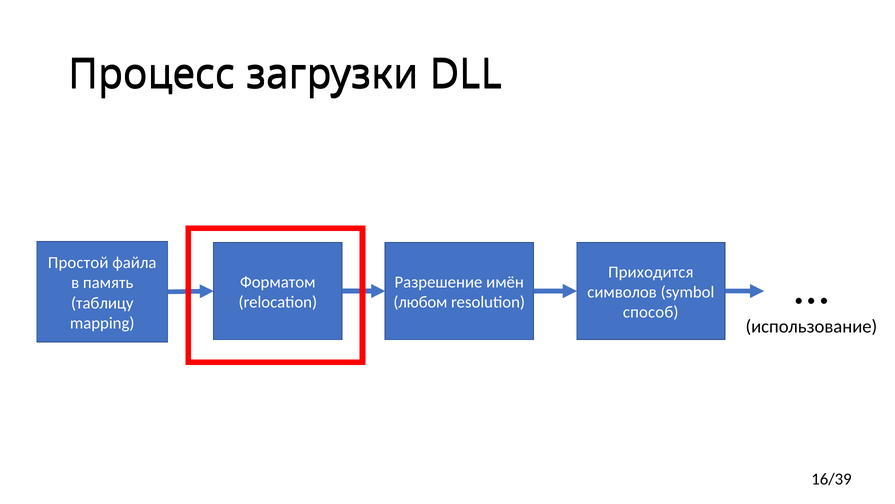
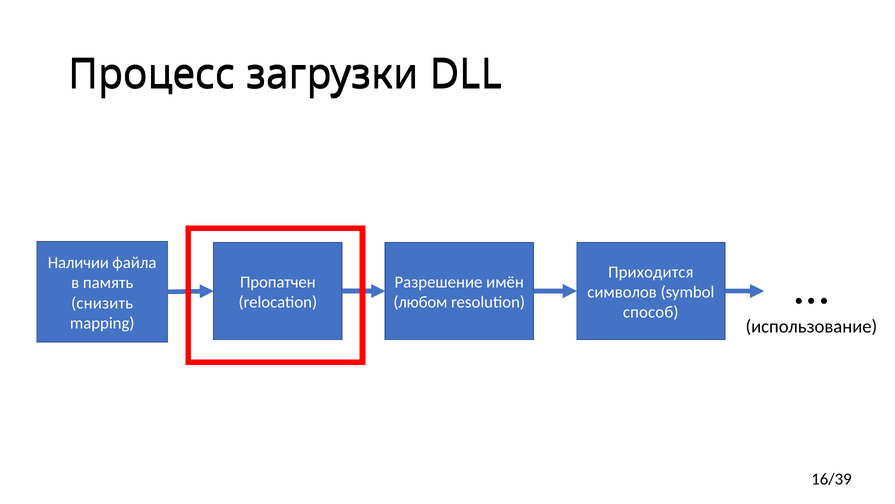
Простой: Простой -> Наличии (78, 262)
Форматом: Форматом -> Пропатчен (278, 282)
таблицу: таблицу -> снизить (102, 303)
